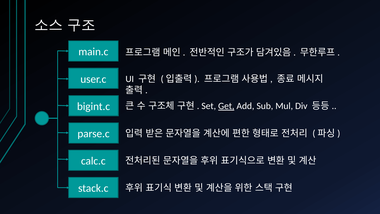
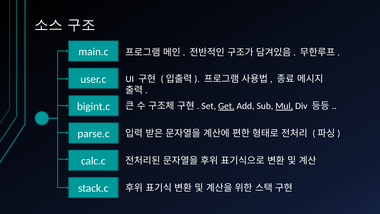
Mul underline: none -> present (284, 106)
